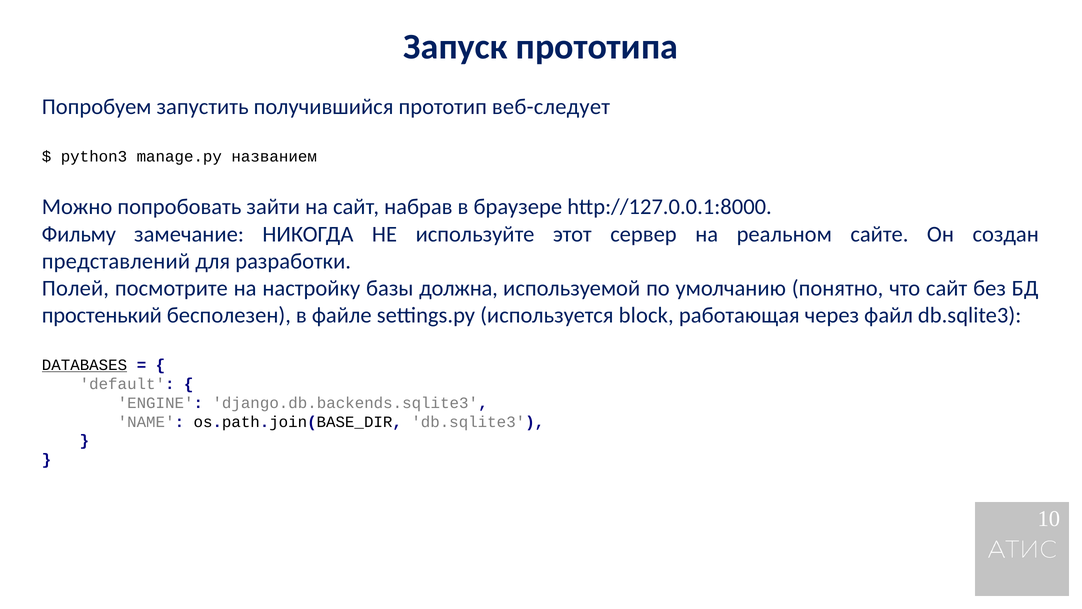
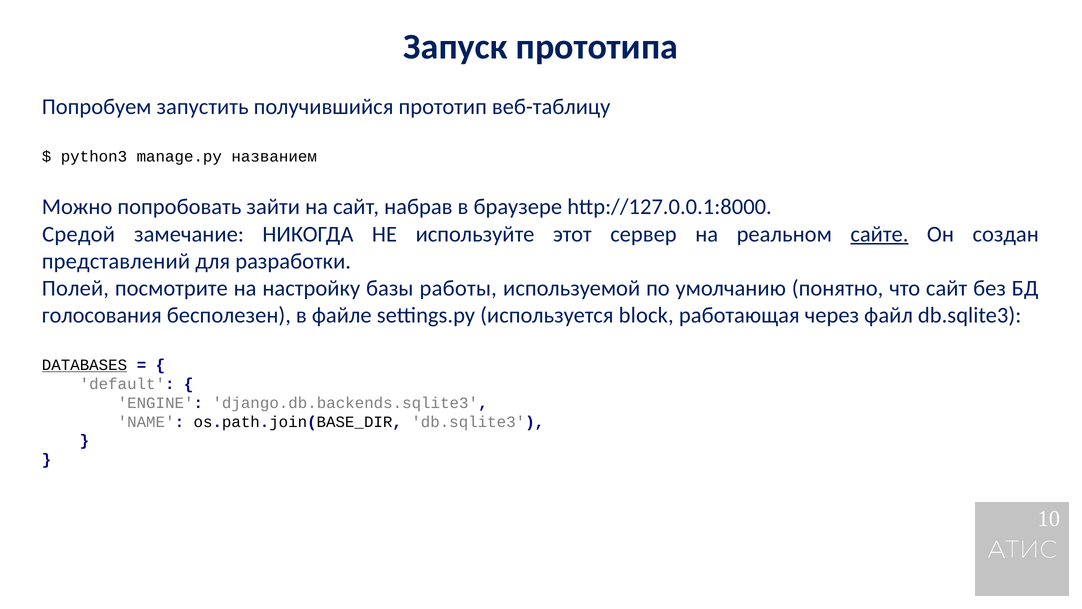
веб-следует: веб-следует -> веб-таблицу (551, 107)
Фильму: Фильму -> Средой (79, 234)
сайте underline: none -> present (879, 234)
должна: должна -> работы (458, 288)
простенький: простенький -> голосования (102, 315)
